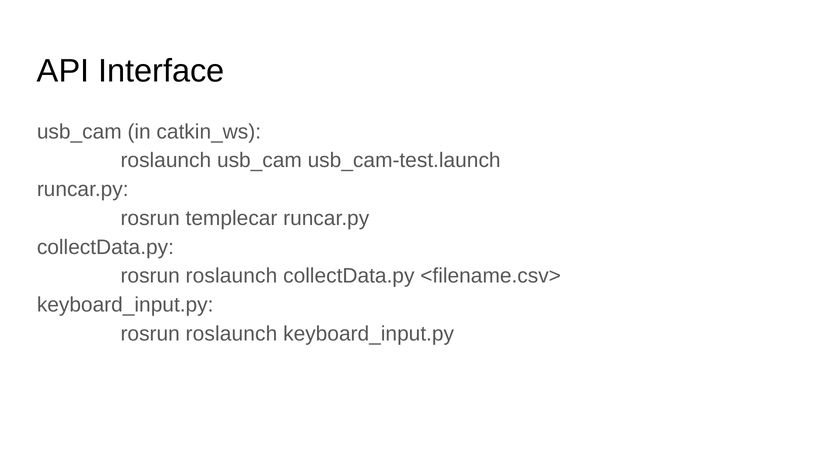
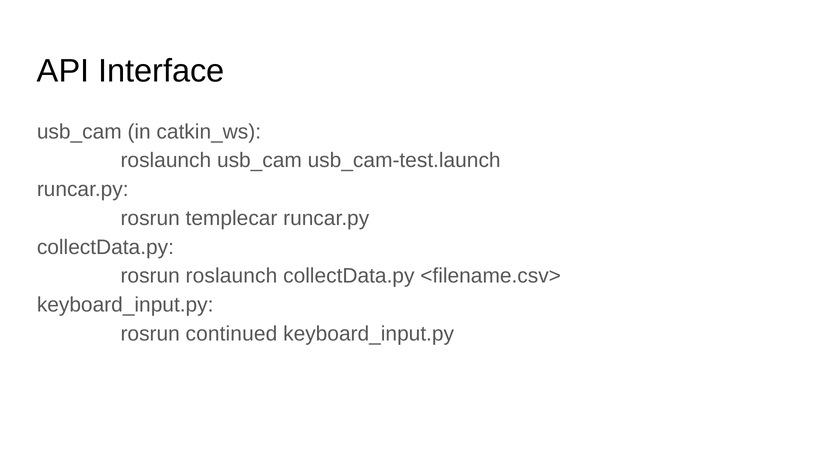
roslaunch: roslaunch -> continued (231, 334)
